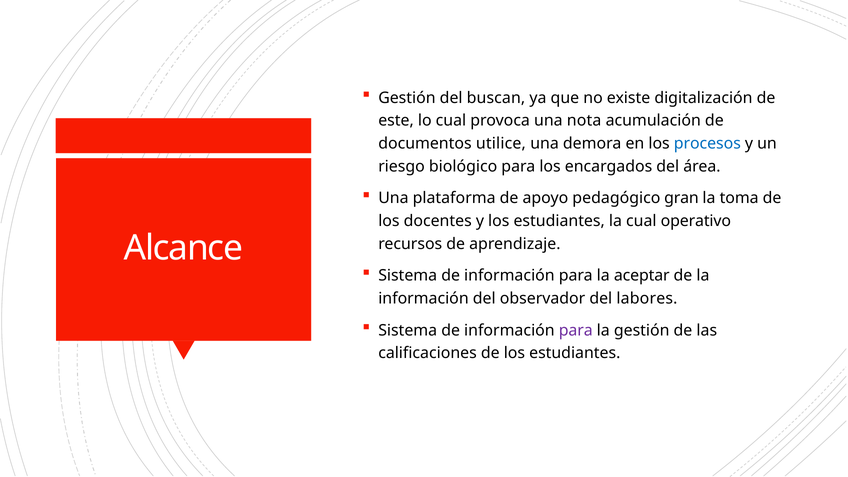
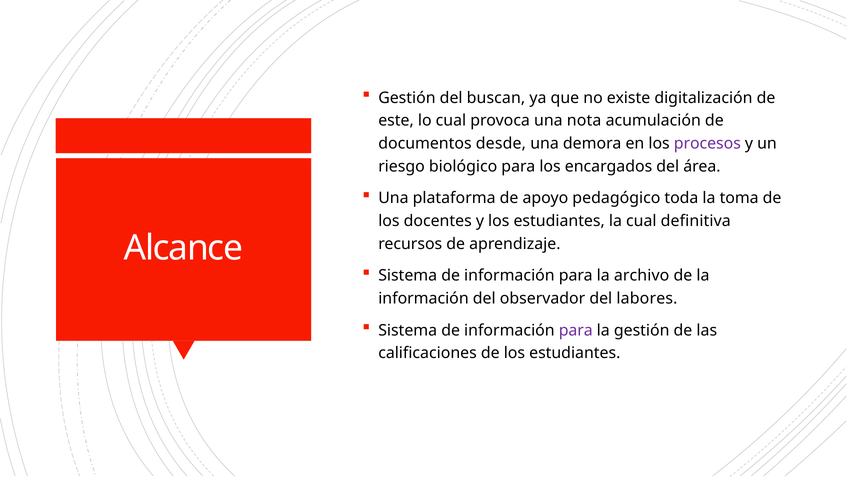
utilice: utilice -> desde (501, 144)
procesos colour: blue -> purple (707, 144)
gran: gran -> toda (681, 198)
operativo: operativo -> definitiva (696, 221)
aceptar: aceptar -> archivo (642, 276)
